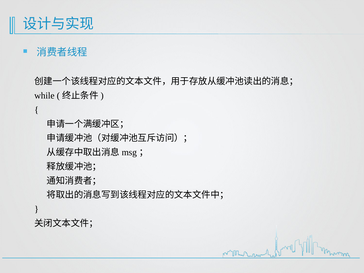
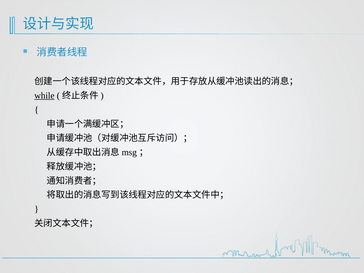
while underline: none -> present (44, 96)
